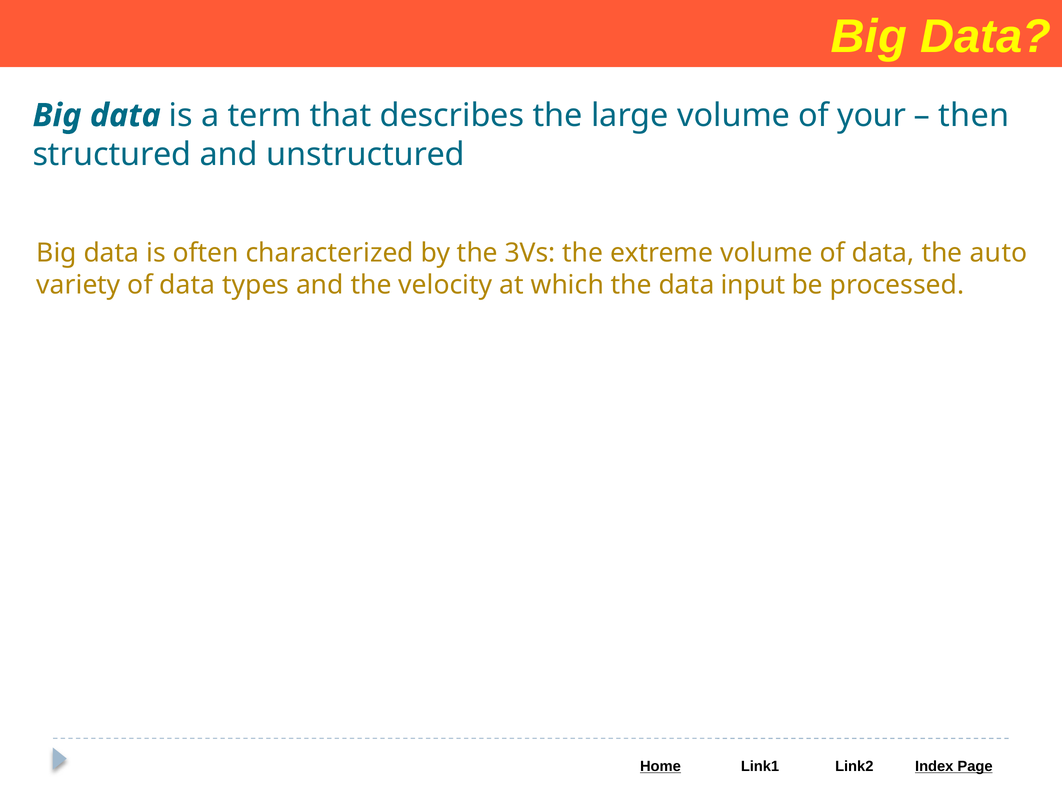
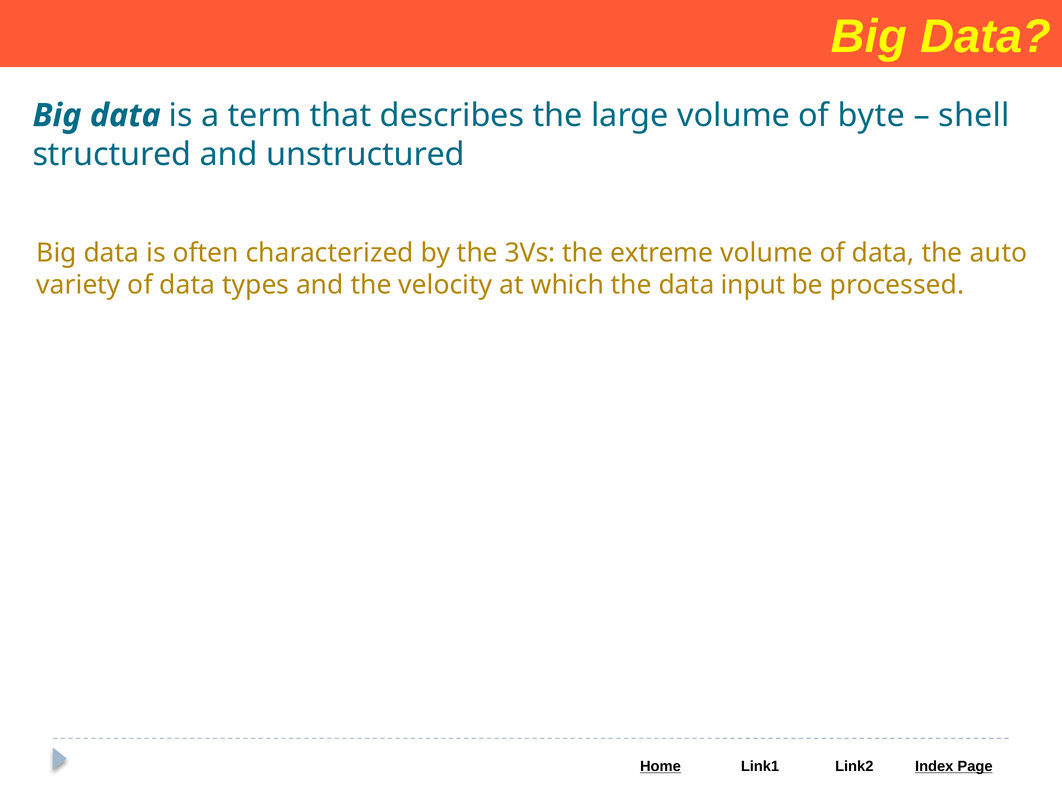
your: your -> byte (871, 115)
then: then -> shell (974, 115)
